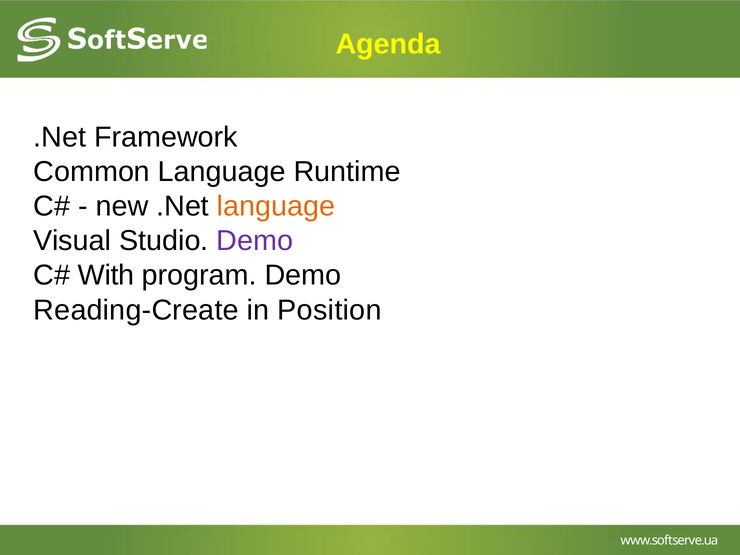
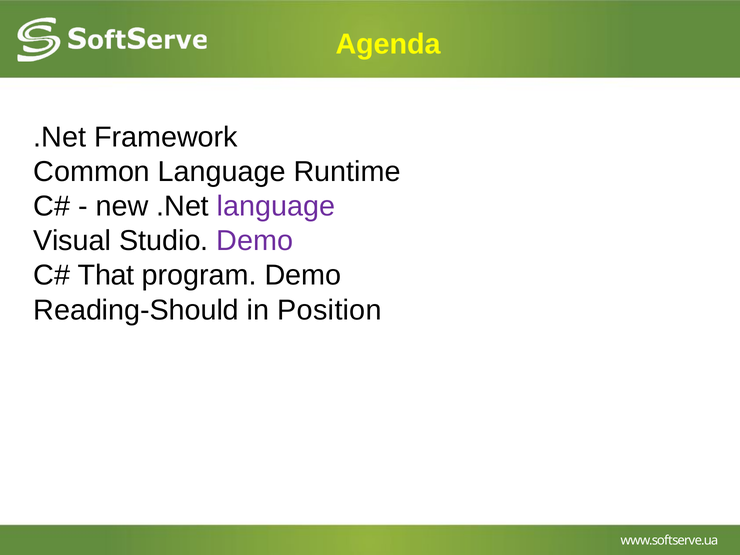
language colour: orange -> purple (276, 206)
With: With -> That (106, 275)
Reading-Create: Reading-Create -> Reading-Should (136, 310)
